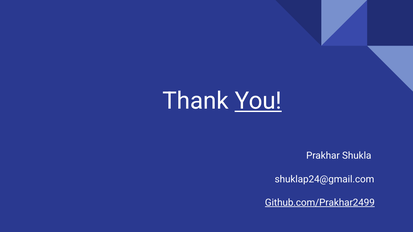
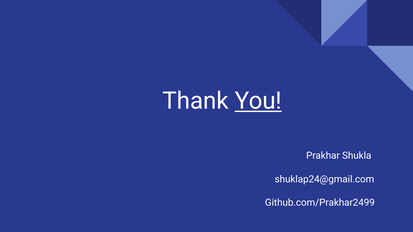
Github.com/Prakhar2499 underline: present -> none (320, 203)
